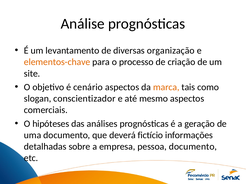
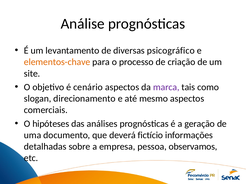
organização: organização -> psicográfico (171, 51)
marca colour: orange -> purple (166, 87)
conscientizador: conscientizador -> direcionamento (84, 99)
pessoa documento: documento -> observamos (193, 147)
